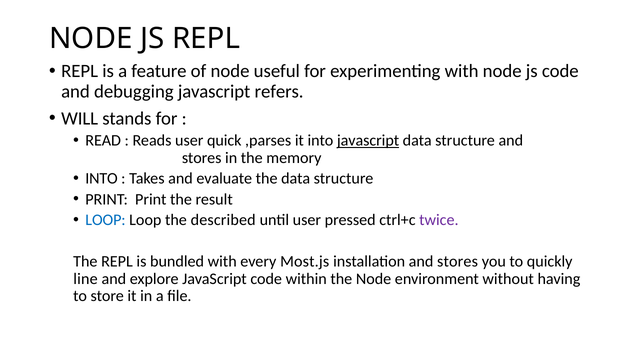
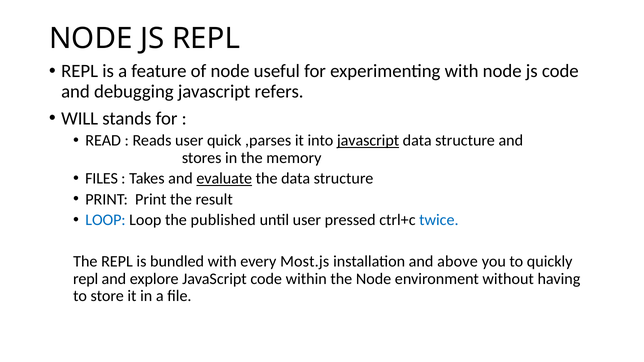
INTO: INTO -> FILES (102, 179)
evaluate underline: none -> present (224, 179)
described: described -> published (223, 220)
twice colour: purple -> blue (439, 220)
installation and stores: stores -> above (458, 262)
line: line -> repl (86, 279)
